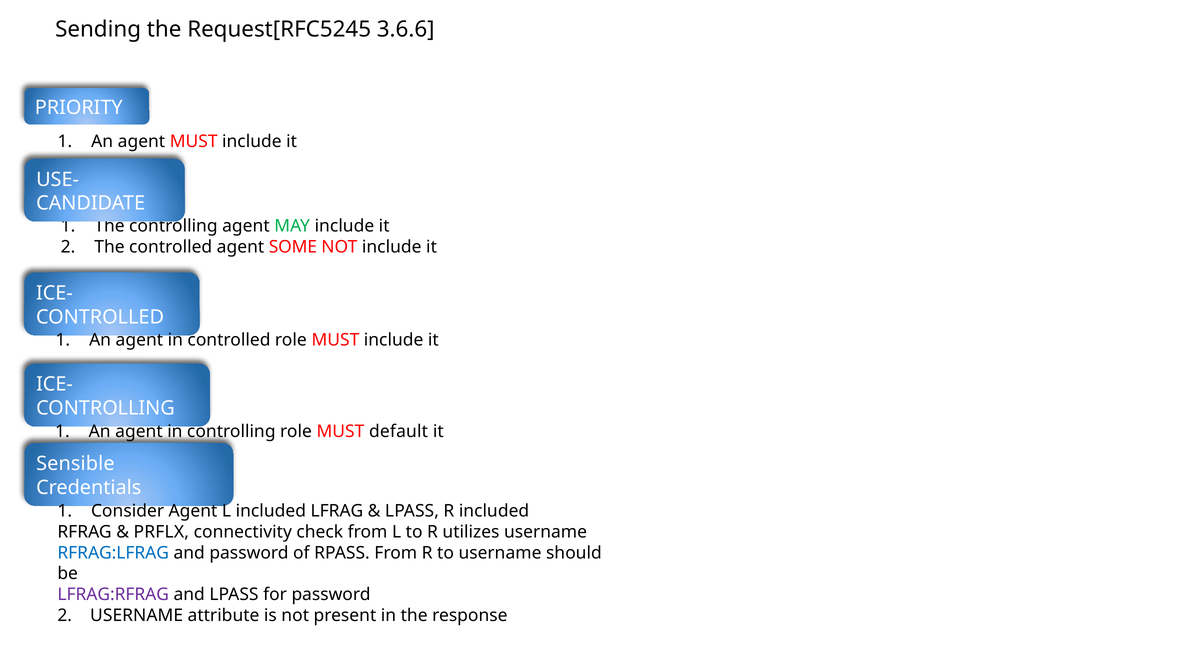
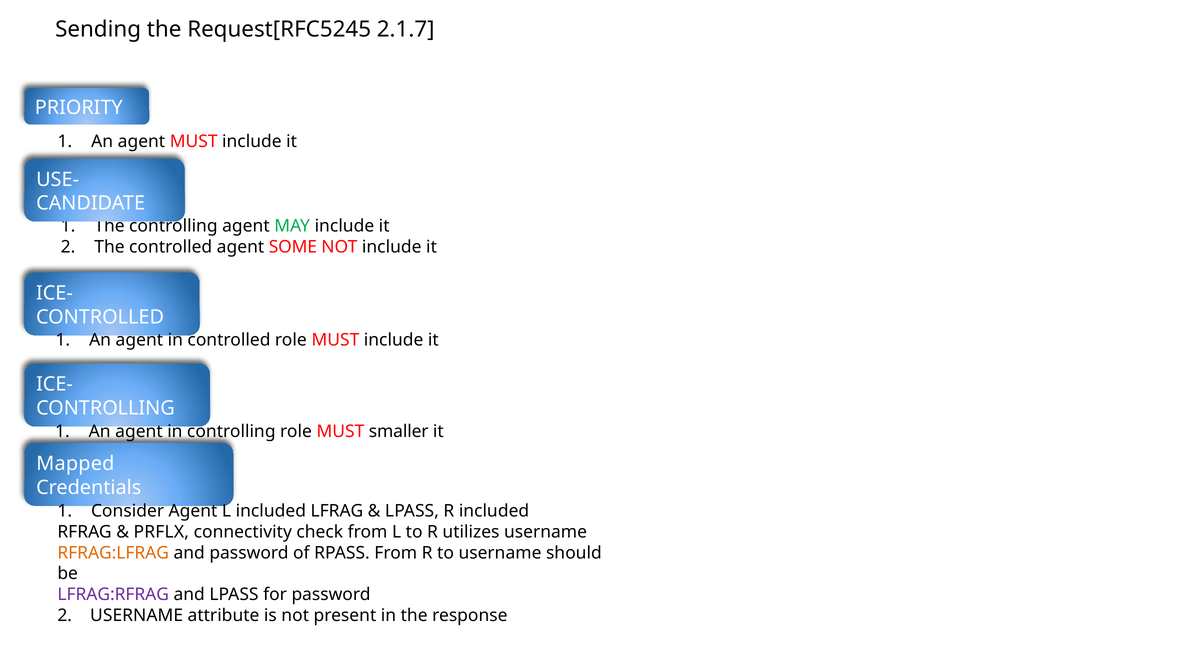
3.6.6: 3.6.6 -> 2.1.7 (406, 30)
default: default -> smaller (399, 431)
Sensible: Sensible -> Mapped (75, 464)
RFRAG:LFRAG colour: blue -> orange (113, 553)
